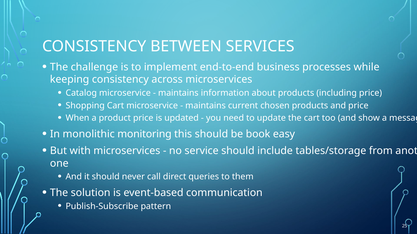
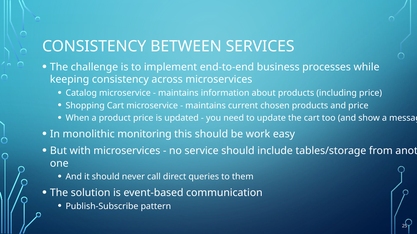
book: book -> work (258, 134)
